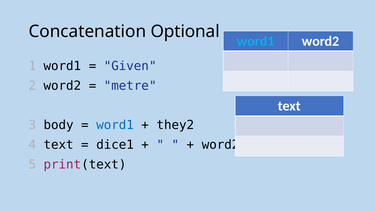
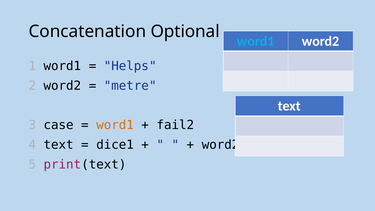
Given: Given -> Helps (130, 66)
body: body -> case (59, 125)
word1 colour: blue -> orange (115, 125)
they2: they2 -> fail2 (175, 125)
